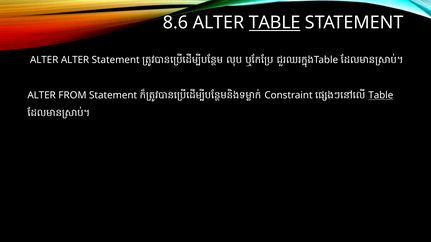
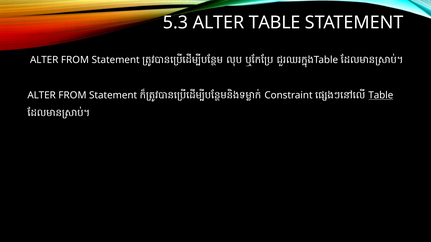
8.6: 8.6 -> 5.3 (175, 23)
TABLE underline: present -> none (275, 23)
ALTER: ALTER -> FROM (75, 60)
